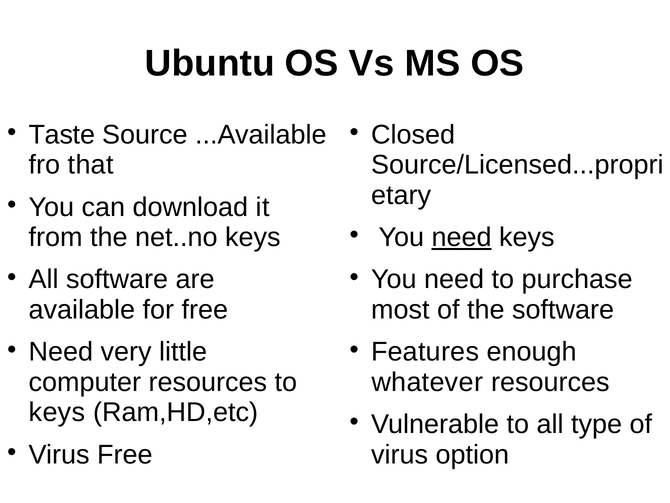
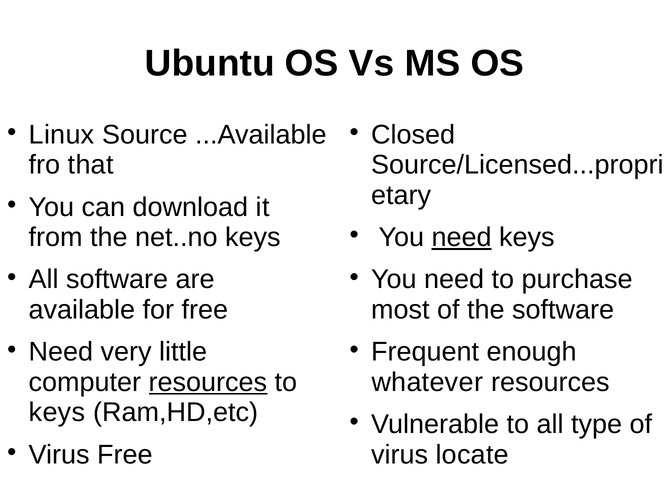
Taste: Taste -> Linux (62, 135)
Features: Features -> Frequent (425, 352)
resources underline: none -> present (208, 382)
option: option -> locate (472, 454)
